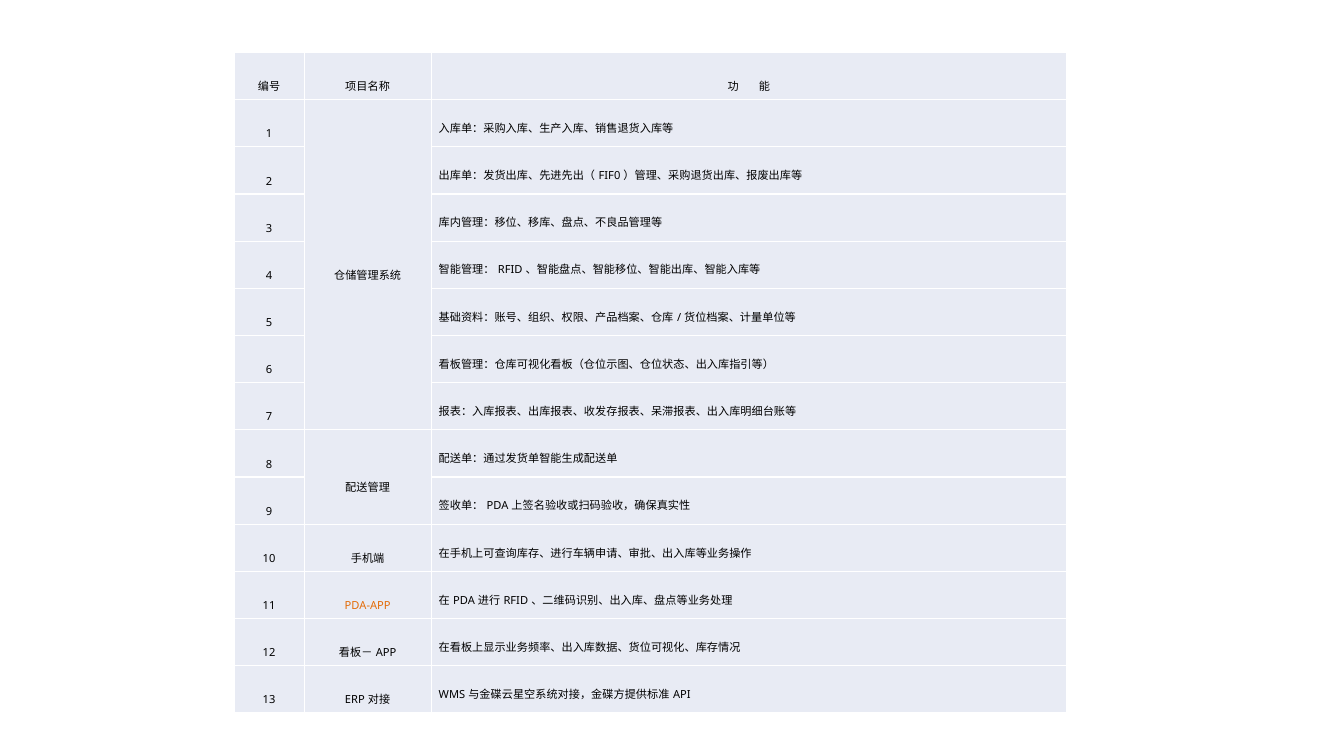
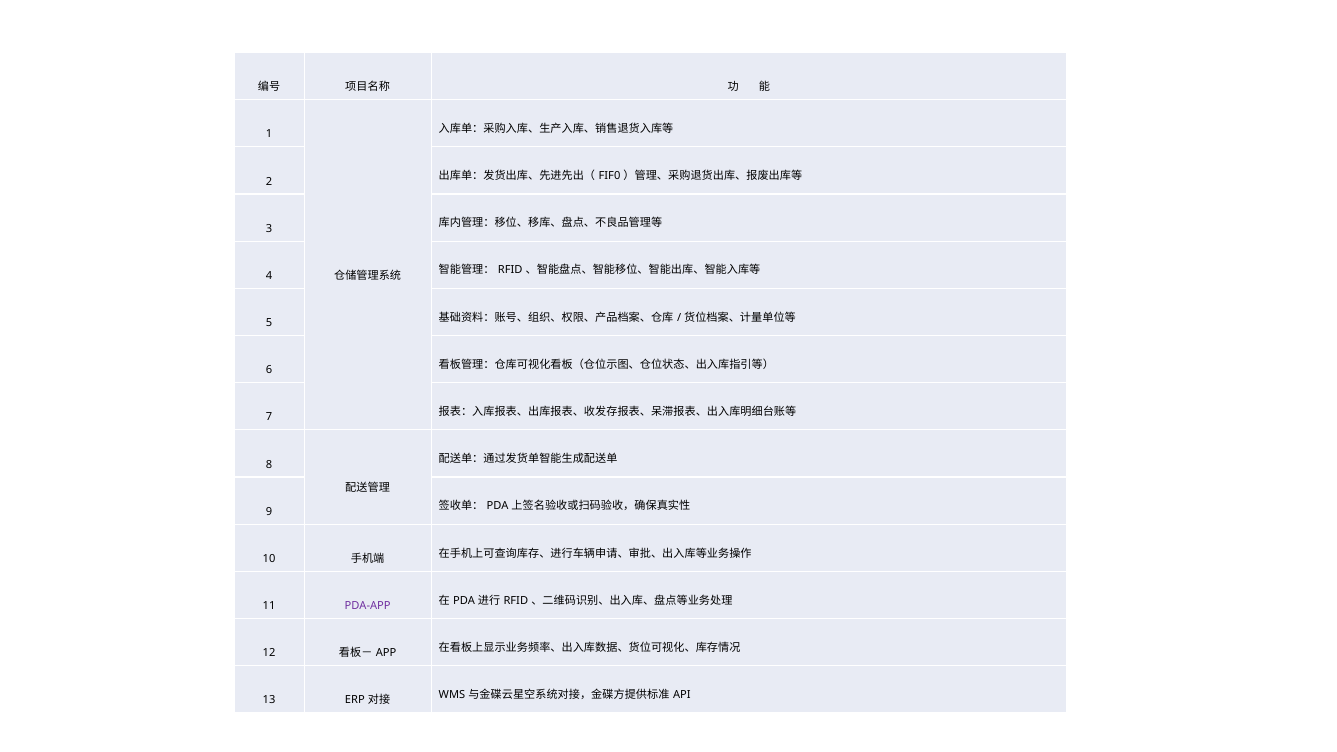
PDA-APP colour: orange -> purple (368, 606)
